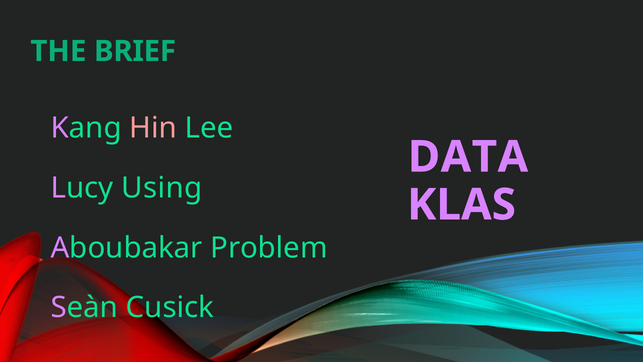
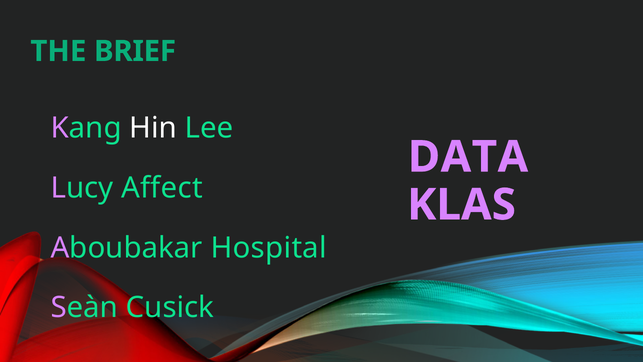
Hin colour: pink -> white (153, 128)
Using: Using -> Affect (162, 188)
Problem: Problem -> Hospital (269, 248)
